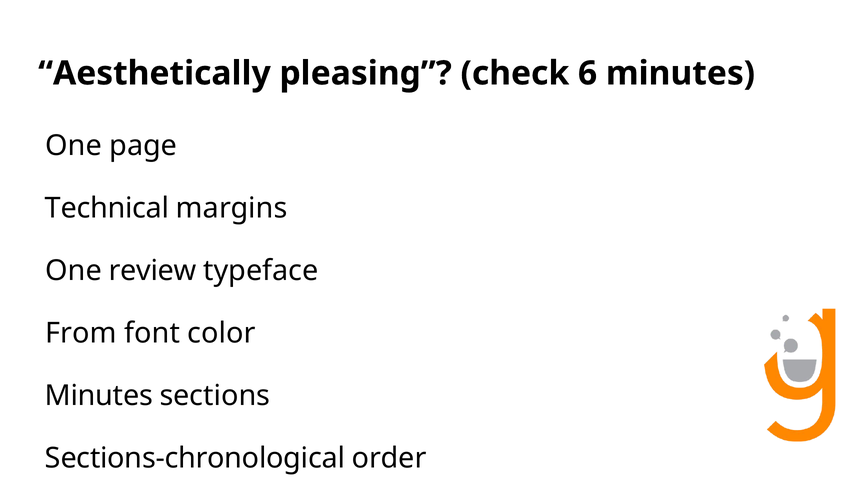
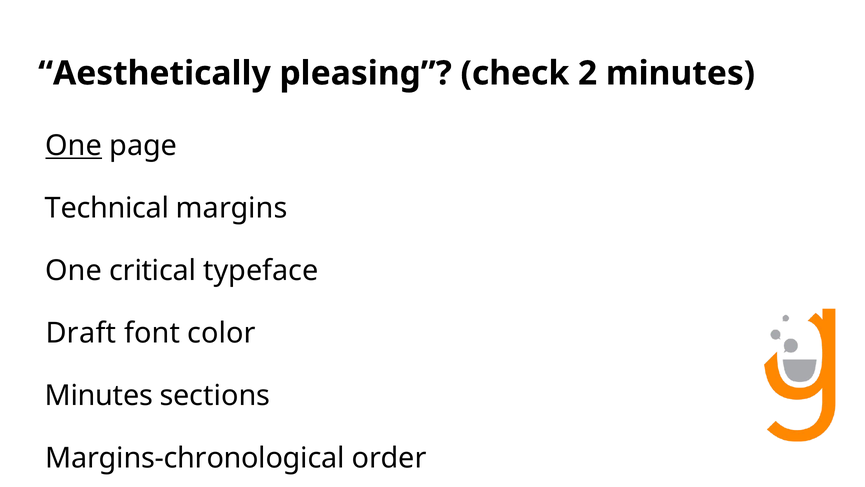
6: 6 -> 2 (588, 73)
One underline: none -> present (74, 146)
review: review -> critical (153, 271)
From: From -> Draft (81, 333)
Sections-chronological: Sections-chronological -> Margins-chronological (195, 458)
